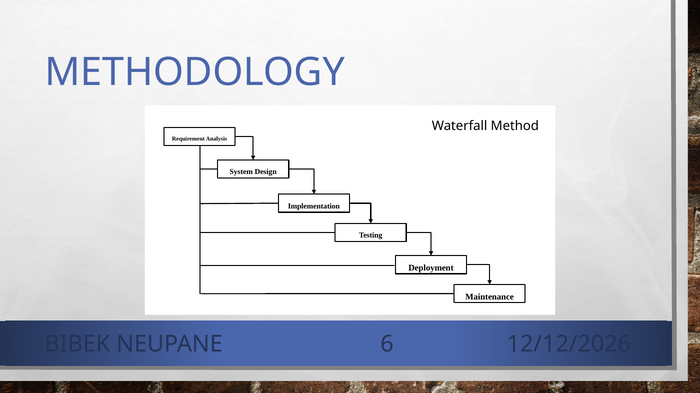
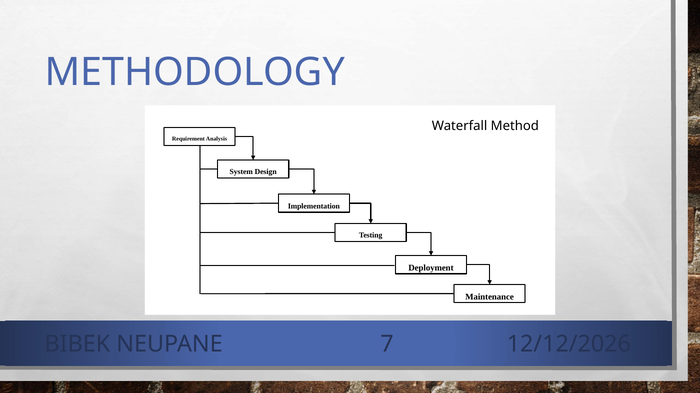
6: 6 -> 7 (387, 345)
